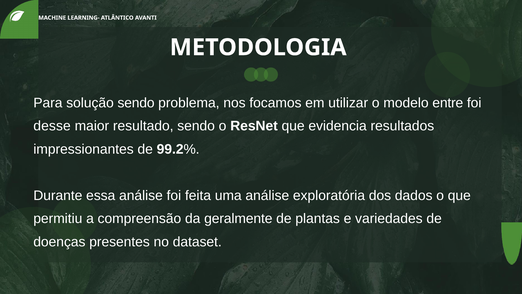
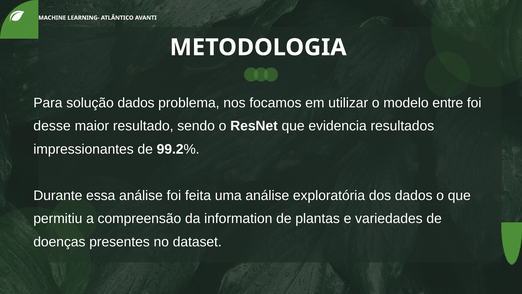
solução sendo: sendo -> dados (136, 103)
geralmente: geralmente -> information (238, 218)
